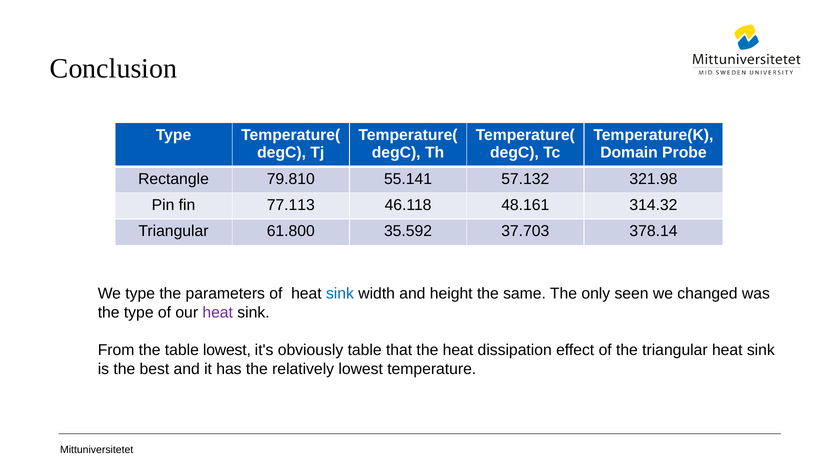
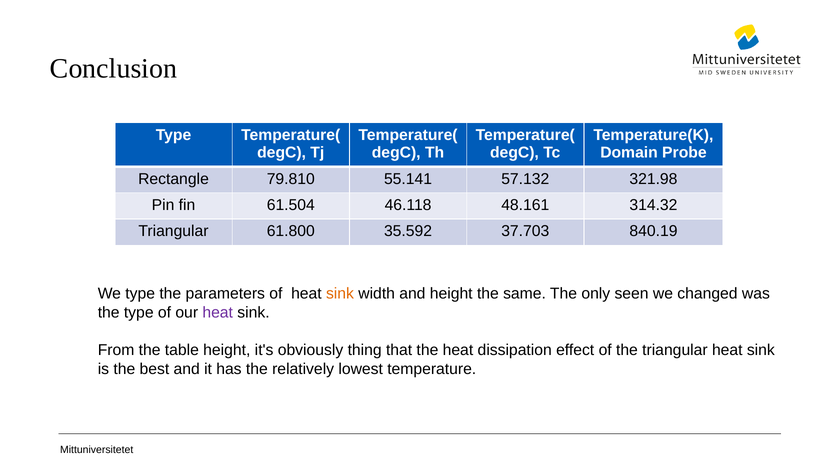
77.113: 77.113 -> 61.504 (291, 205)
378.14: 378.14 -> 840.19 (653, 231)
sink colour: blue -> orange (340, 294)
table lowest: lowest -> height (227, 350)
obviously table: table -> thing (365, 350)
